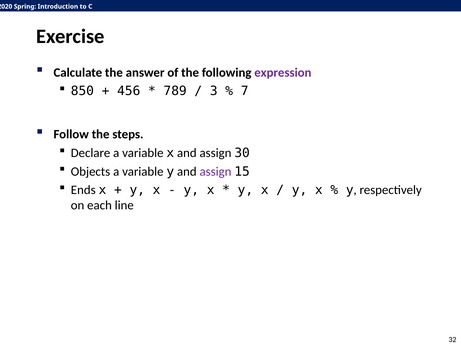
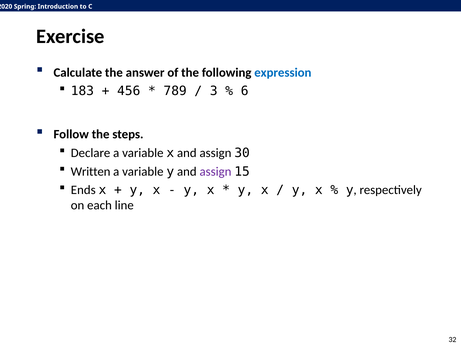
expression colour: purple -> blue (283, 73)
850: 850 -> 183 (82, 91)
7: 7 -> 6 (245, 91)
Objects: Objects -> Written (91, 172)
